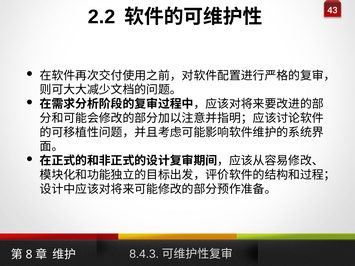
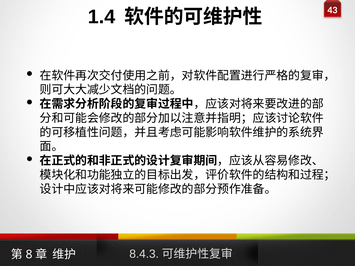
2.2: 2.2 -> 1.4 (102, 17)
